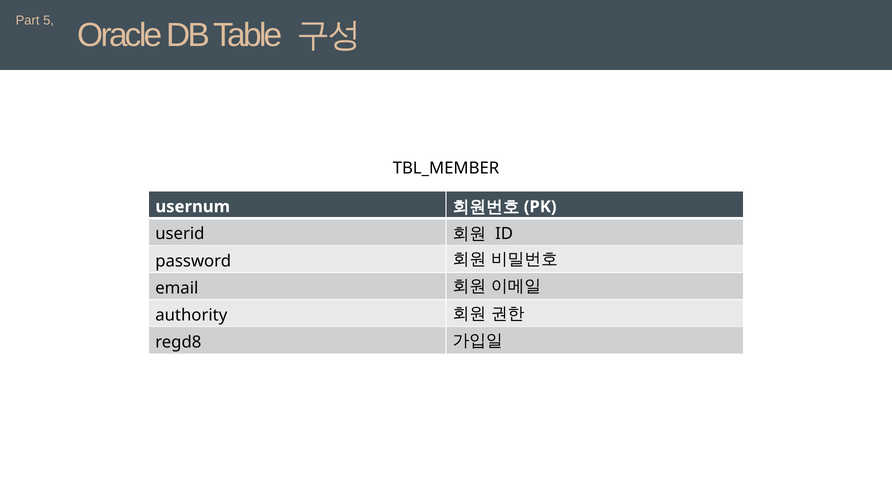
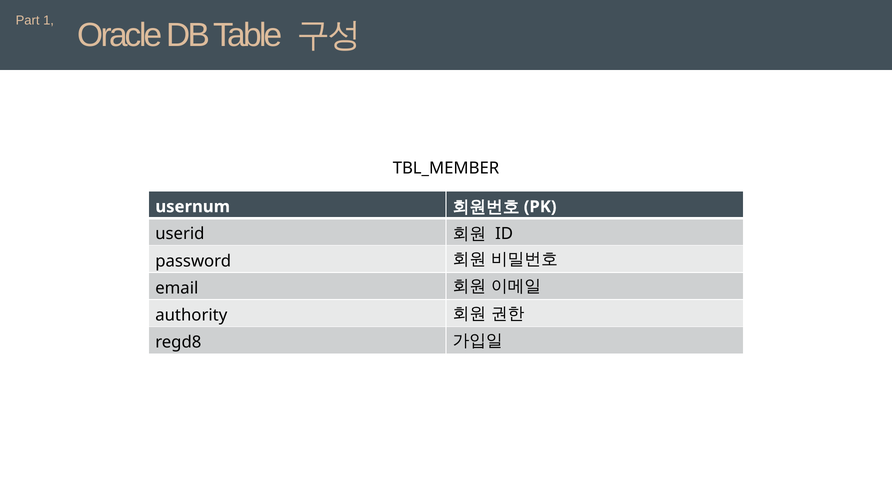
5: 5 -> 1 (49, 20)
